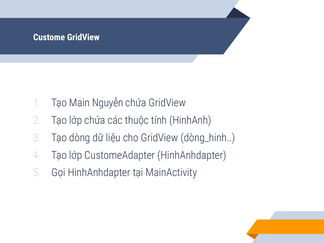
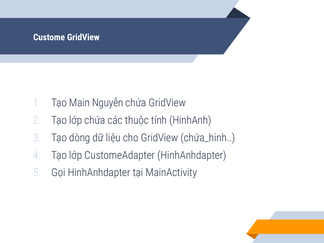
dòng_hinh: dòng_hinh -> chứa_hinh (208, 138)
